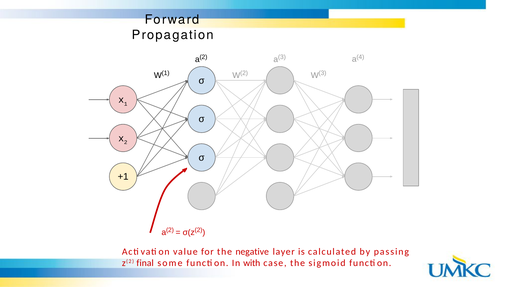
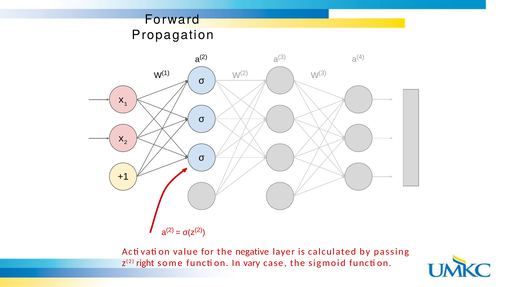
final: final -> right (145, 263)
with: with -> vary (252, 263)
